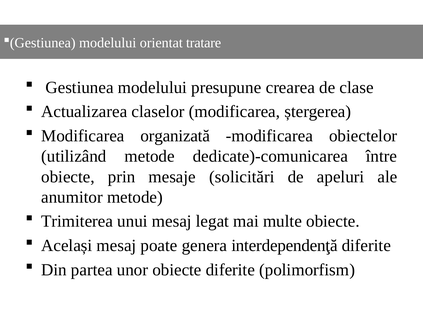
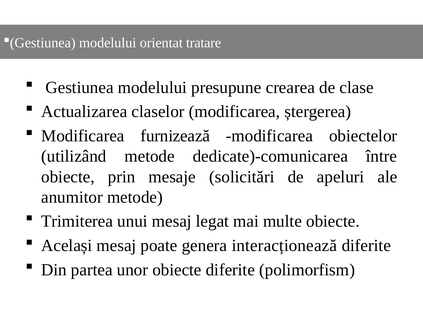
organizată: organizată -> furnizează (175, 136)
interdependenţă: interdependenţă -> interacționează (284, 246)
